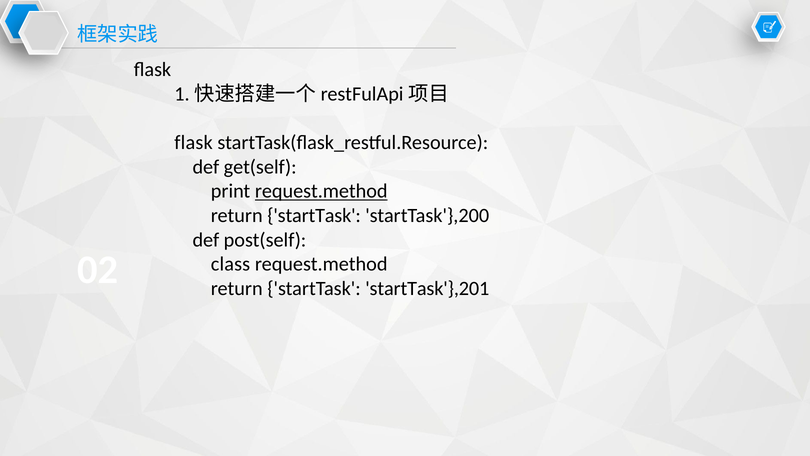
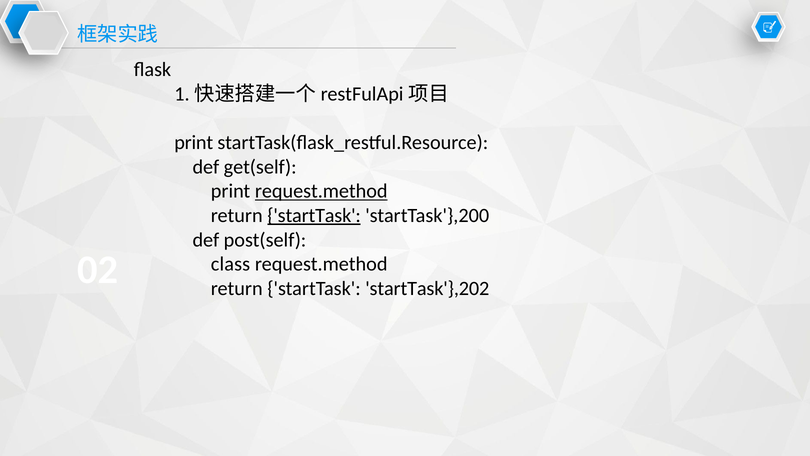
flask: flask -> print (194, 142)
startTask underline: none -> present (314, 215)
startTask'},201: startTask'},201 -> startTask'},202 (427, 288)
